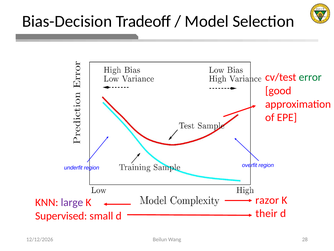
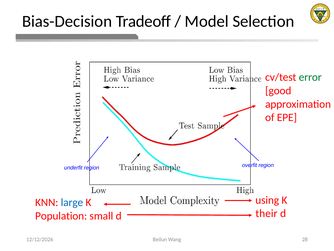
razor: razor -> using (267, 200)
large colour: purple -> blue (72, 202)
Supervised: Supervised -> Population (61, 215)
